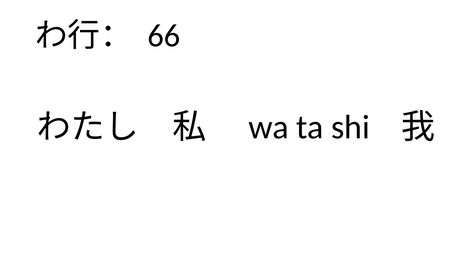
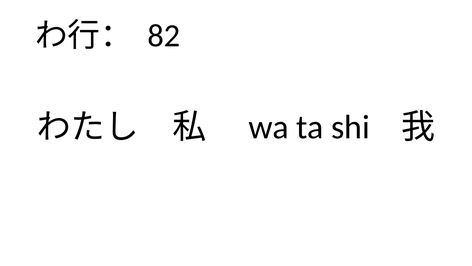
66: 66 -> 82 (164, 36)
